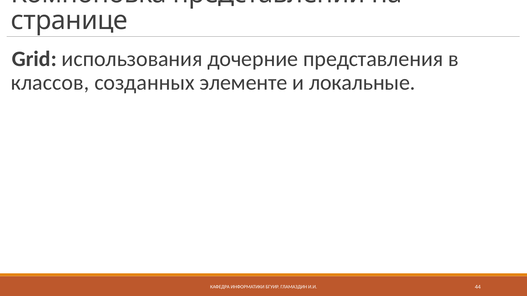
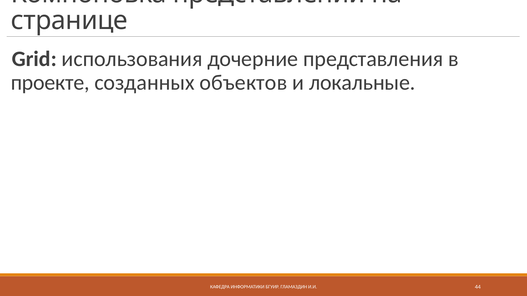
классов: классов -> проекте (50, 83)
элементе: элементе -> объектов (243, 83)
